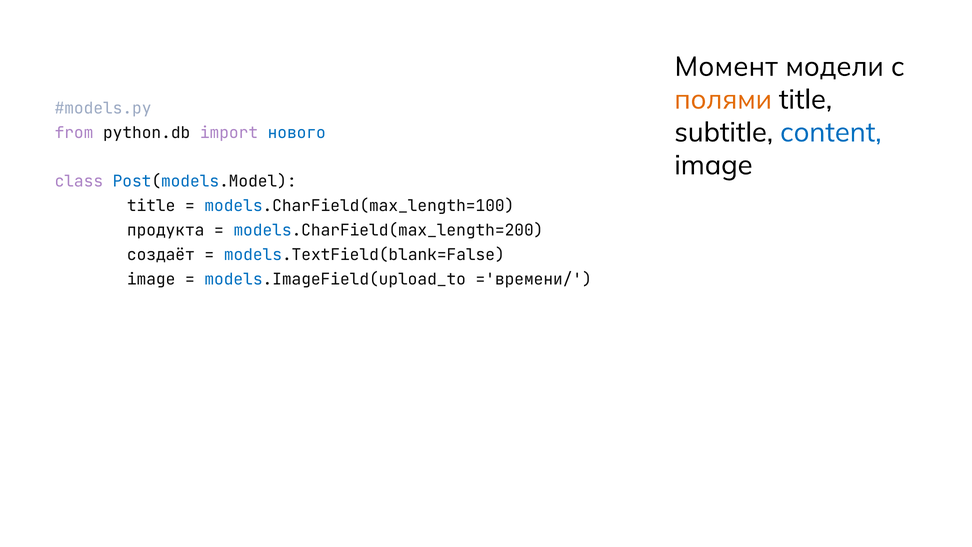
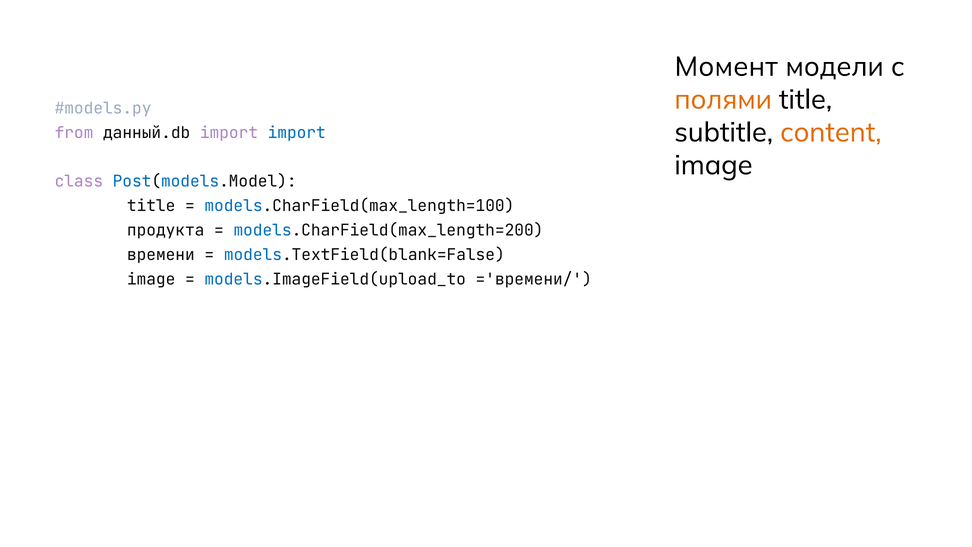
content colour: blue -> orange (831, 132)
python.db: python.db -> данный.db (147, 133)
import нового: нового -> import (297, 133)
создаёт: создаёт -> времени (161, 255)
